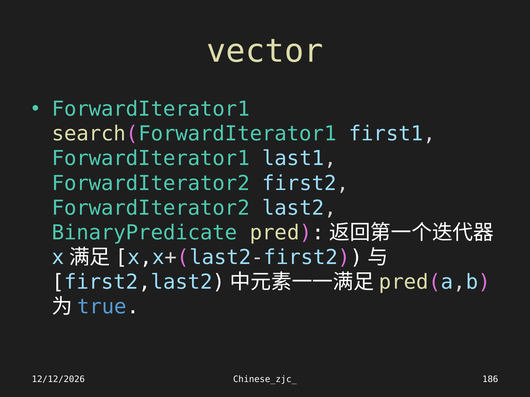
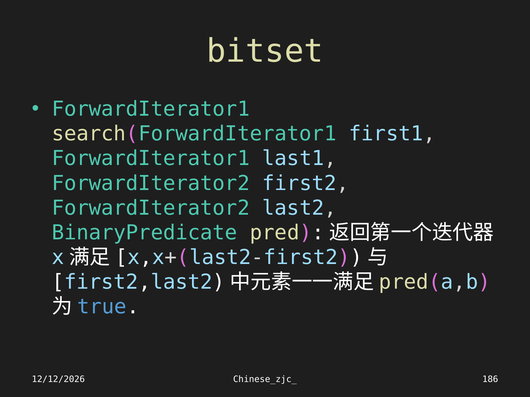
vector: vector -> bitset (265, 51)
